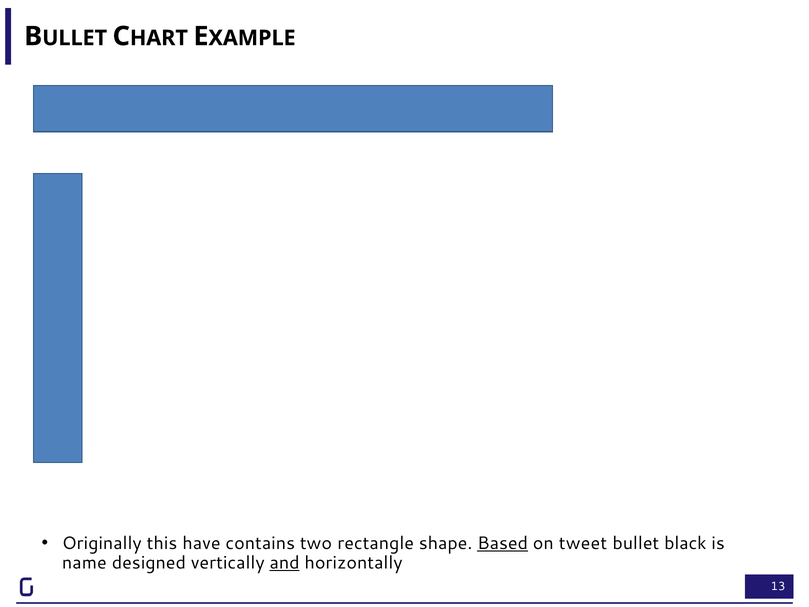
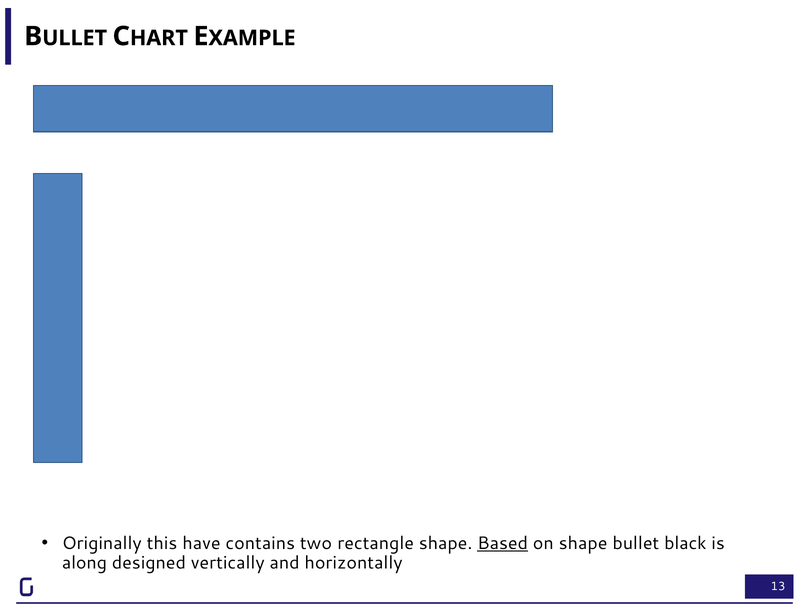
on tweet: tweet -> shape (583, 543)
name: name -> along (84, 562)
and underline: present -> none (285, 562)
